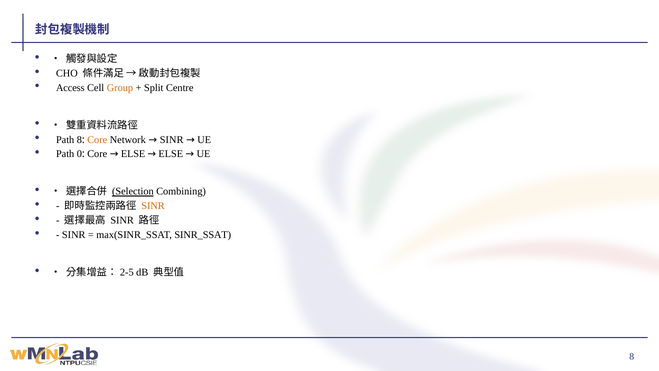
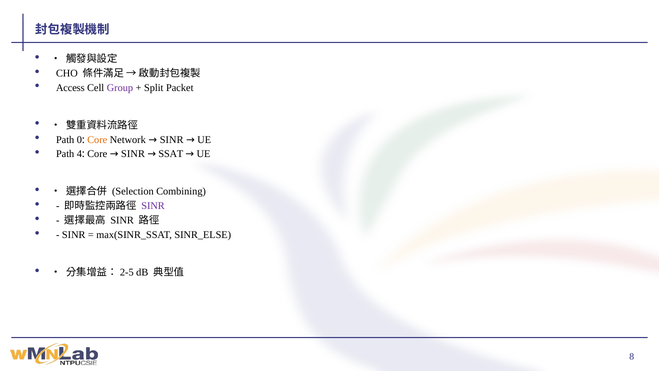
Group colour: orange -> purple (120, 88)
Centre: Centre -> Packet (180, 88)
Path 8: 8 -> 0 (79, 140)
0: 0 -> 4 (79, 154)
ELSE: ELSE -> SINR (133, 154)
ELSE: ELSE -> SSAT (171, 154)
Selection underline: present -> none (133, 191)
SINR colour: orange -> purple (153, 206)
SINR_SSAT: SINR_SSAT -> SINR_ELSE (203, 235)
